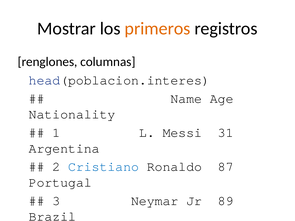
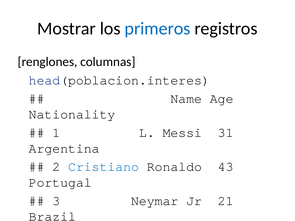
primeros colour: orange -> blue (157, 29)
87: 87 -> 43 (226, 167)
89: 89 -> 21 (226, 201)
